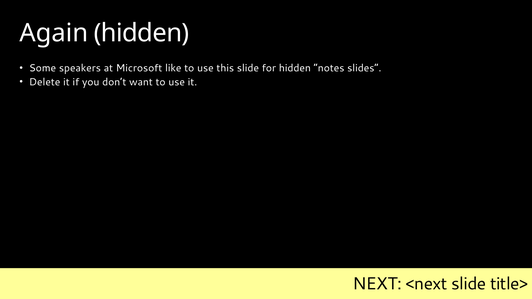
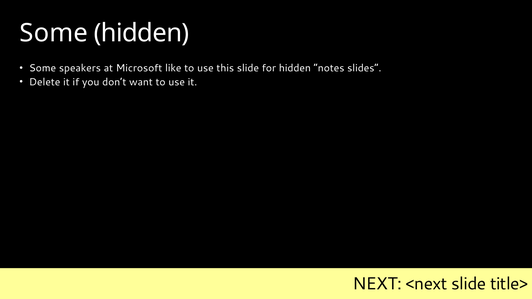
Again: Again -> Some (54, 33)
